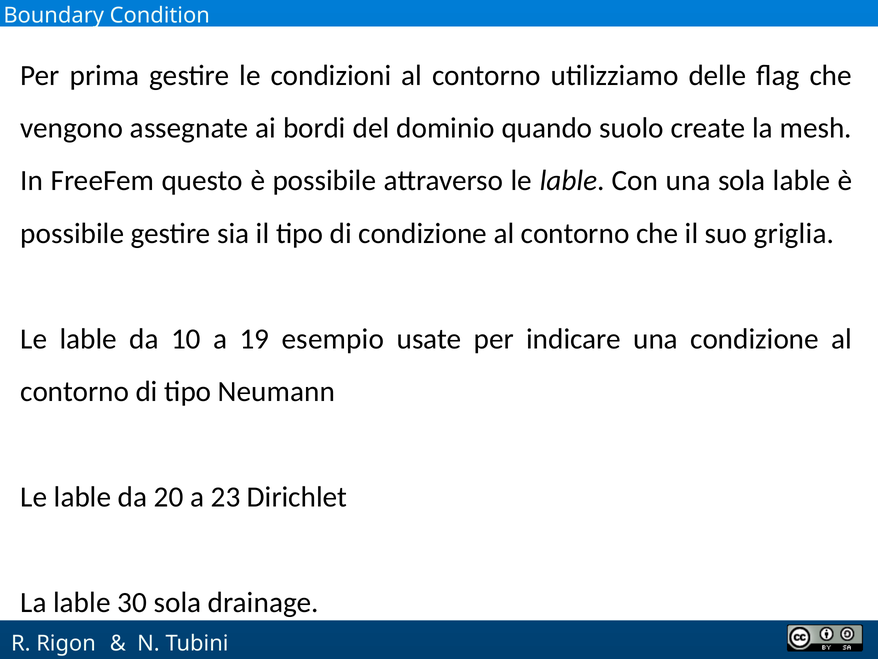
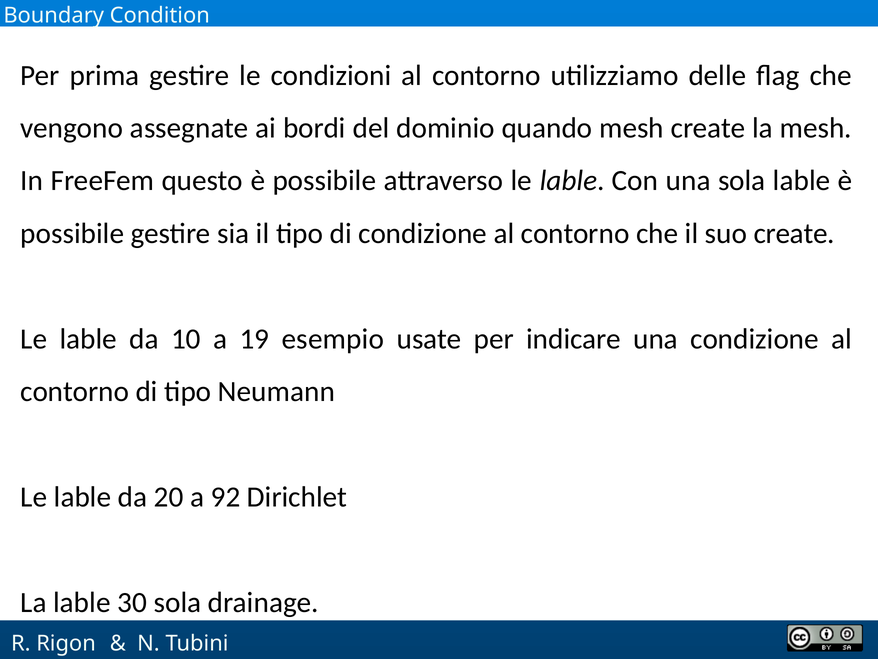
quando suolo: suolo -> mesh (632, 128)
suo griglia: griglia -> create (794, 233)
23: 23 -> 92 (226, 497)
